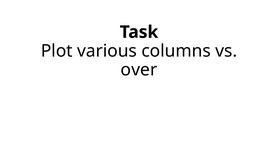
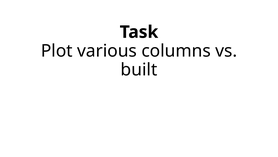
over: over -> built (139, 69)
